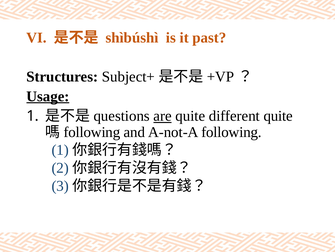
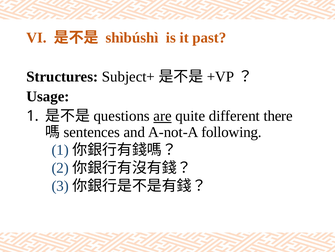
Usage underline: present -> none (48, 96)
different quite: quite -> there (278, 116)
following: following -> sentences (92, 132)
